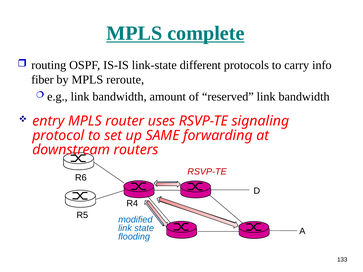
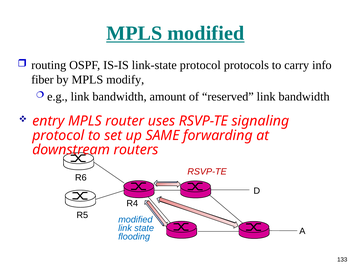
MPLS complete: complete -> modified (206, 33)
link-state different: different -> protocol (200, 65)
reroute: reroute -> modify (125, 80)
